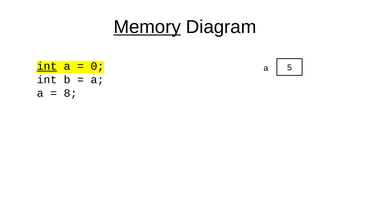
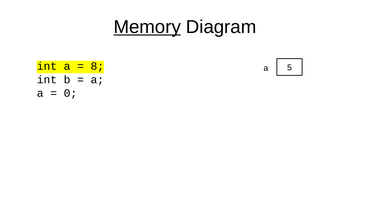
int underline: present -> none (47, 66)
0: 0 -> 8 (97, 66)
8: 8 -> 0 (70, 93)
